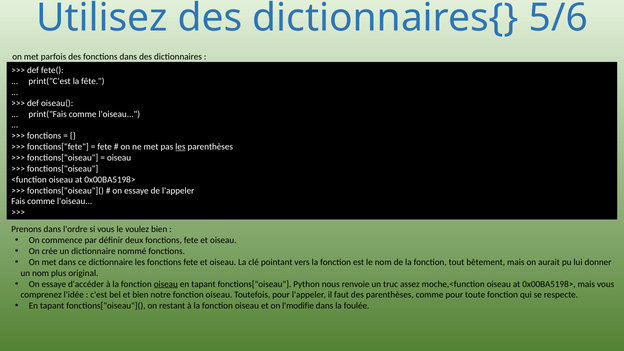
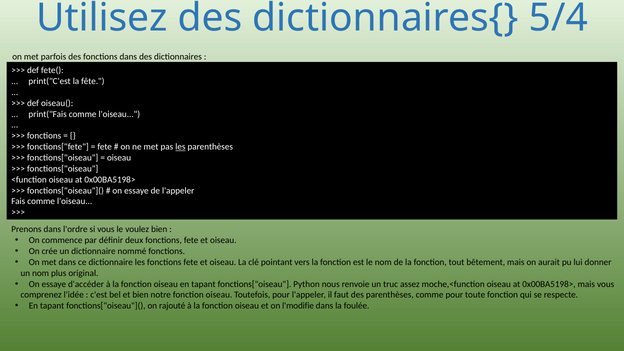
5/6: 5/6 -> 5/4 (558, 18)
oiseau underline: present -> none (166, 284)
restant: restant -> rajouté (172, 306)
